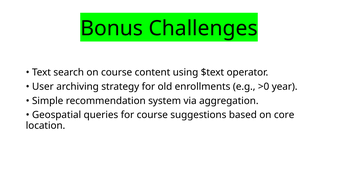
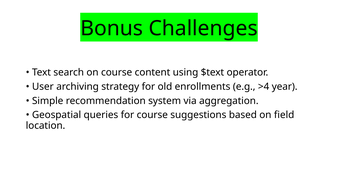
>0: >0 -> >4 (264, 87)
core: core -> field (284, 115)
